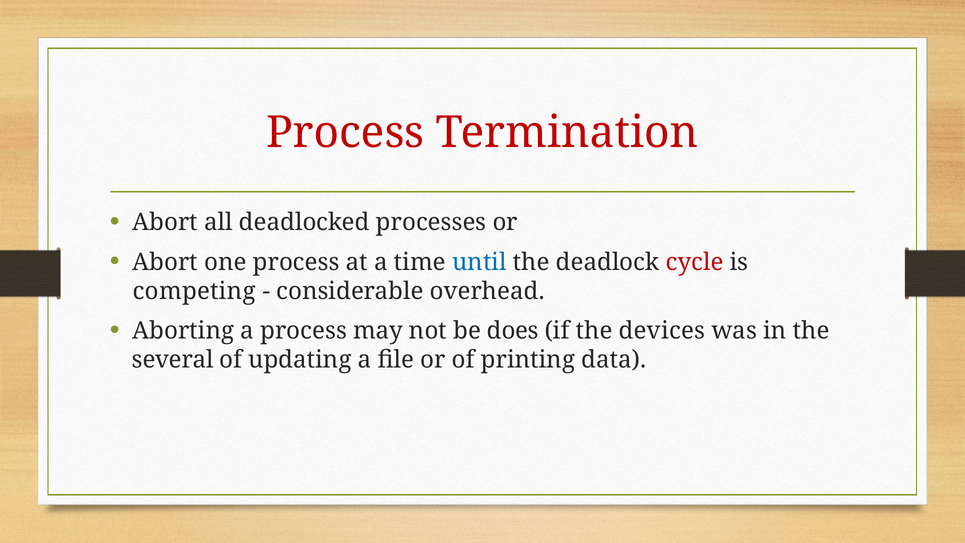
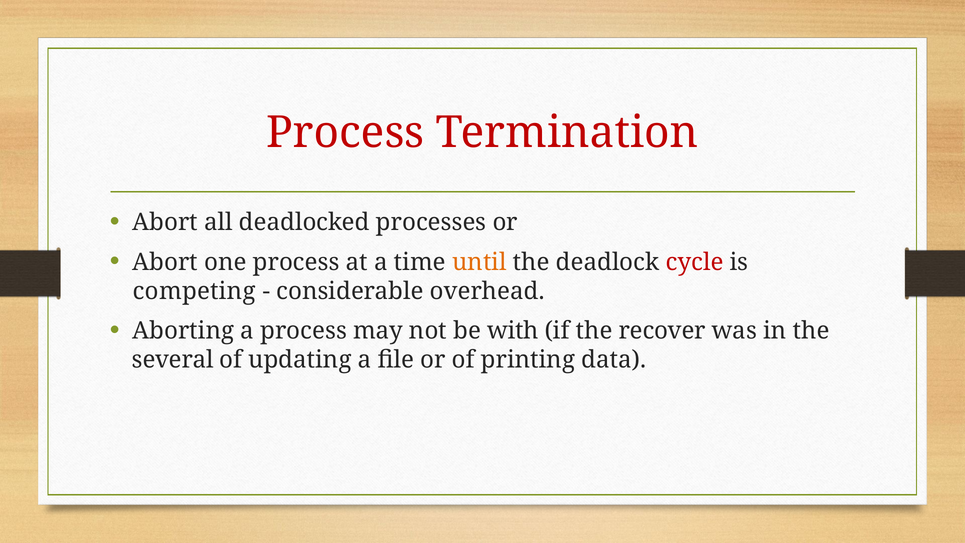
until colour: blue -> orange (479, 262)
does: does -> with (513, 331)
devices: devices -> recover (662, 331)
